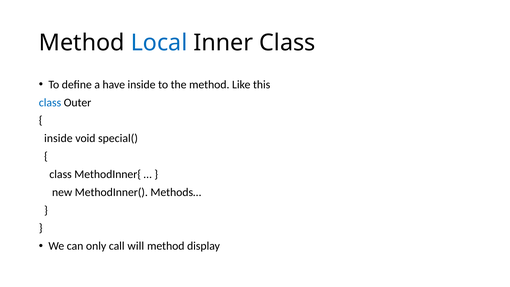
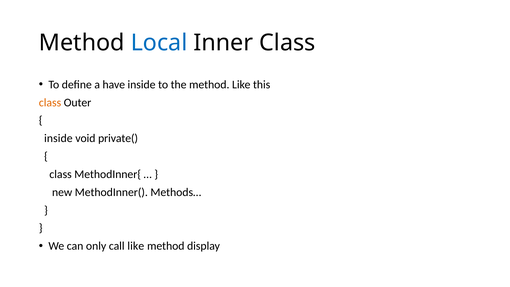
class colour: blue -> orange (50, 102)
special(: special( -> private( (118, 138)
call will: will -> like (136, 246)
